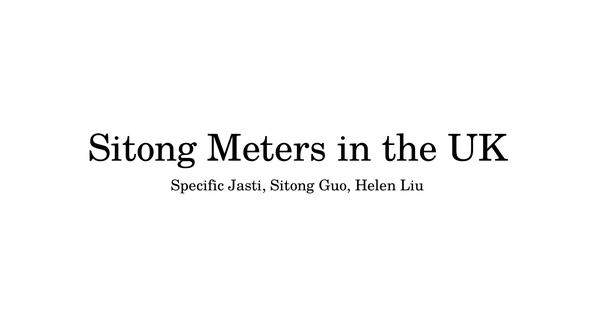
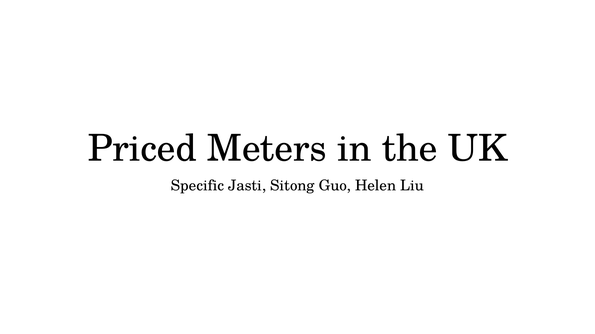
Sitong: Sitong -> Priced (142, 149)
